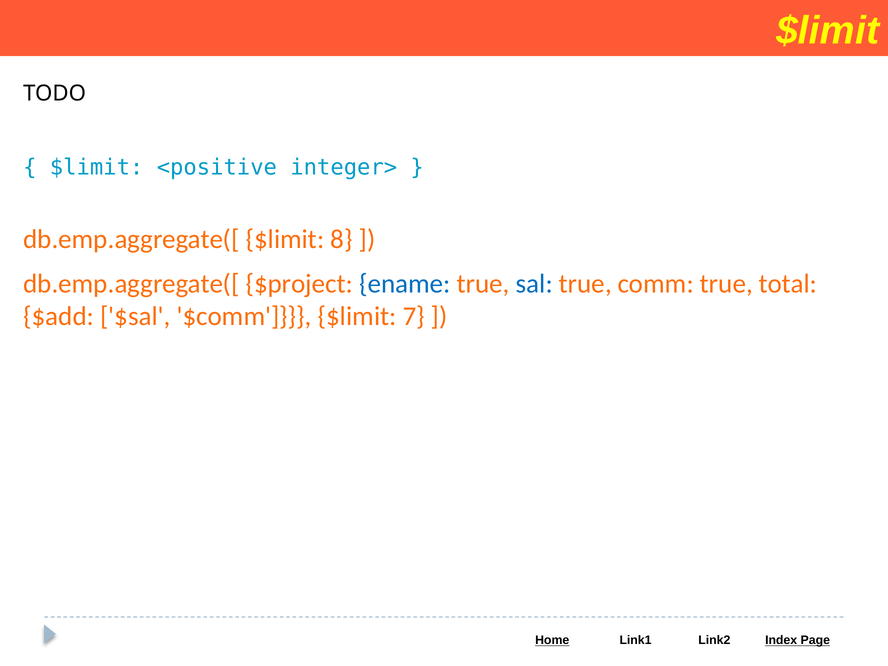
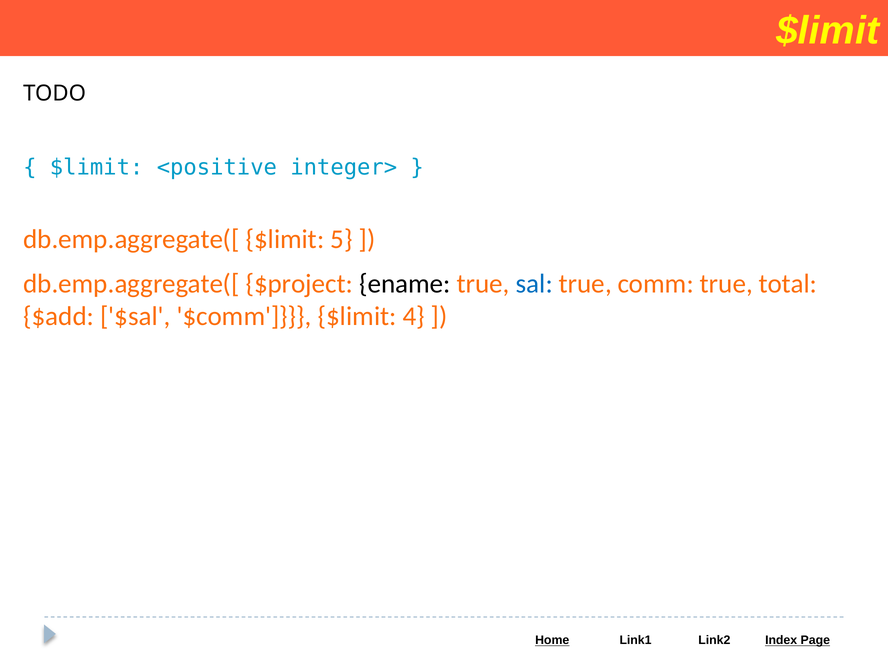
8: 8 -> 5 (342, 239)
ename colour: blue -> black (405, 284)
7: 7 -> 4 (414, 316)
